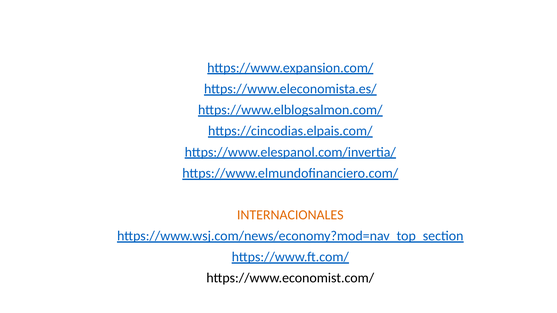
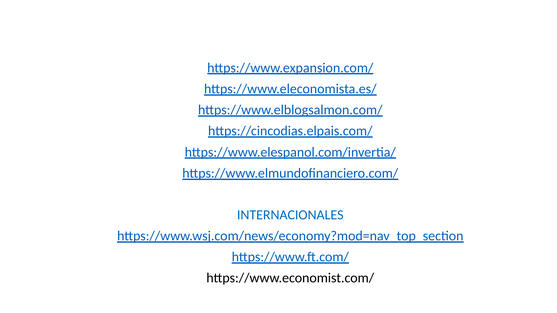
INTERNACIONALES colour: orange -> blue (290, 215)
